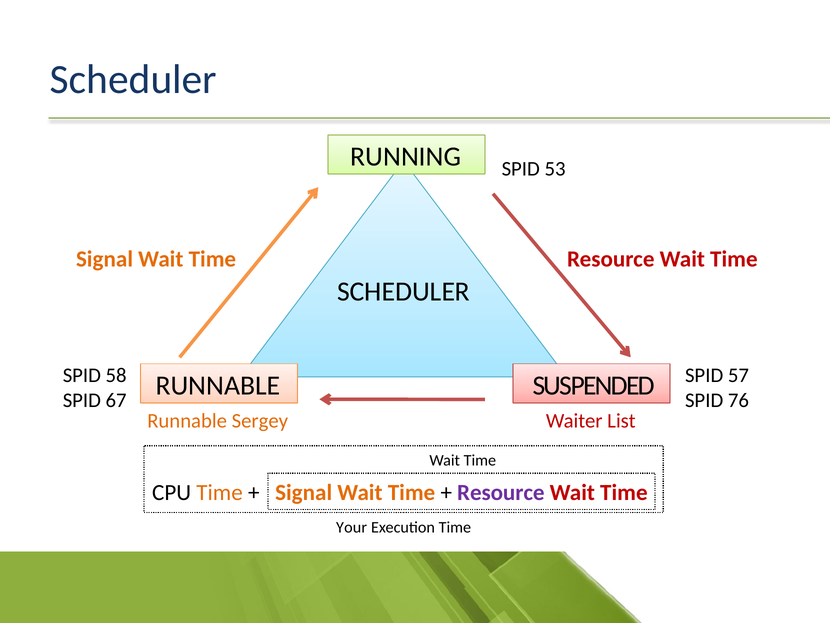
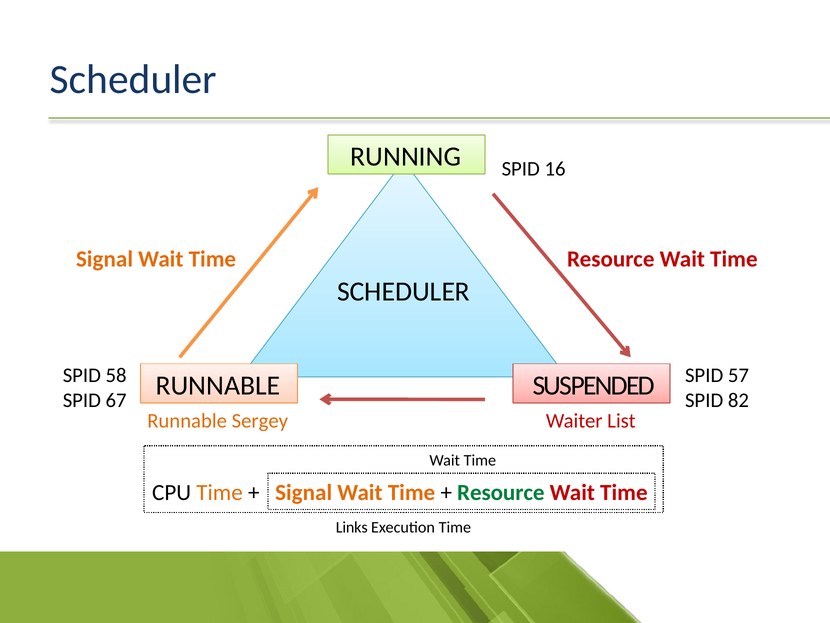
53: 53 -> 16 (555, 169)
76: 76 -> 82 (738, 400)
Resource colour: purple -> green (501, 492)
Your: Your -> Links (352, 527)
